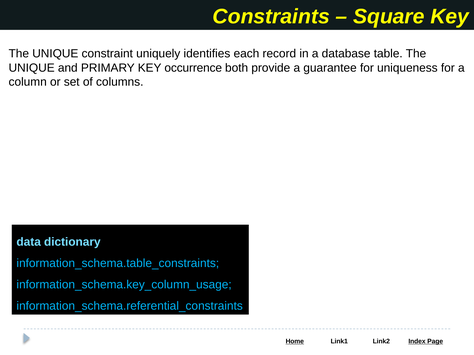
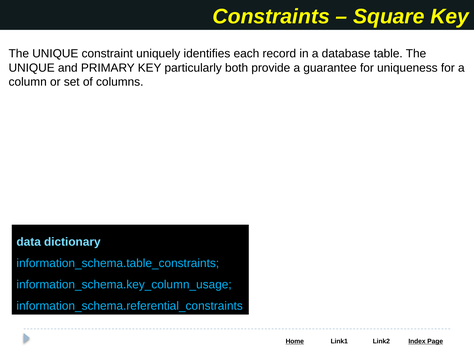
occurrence: occurrence -> particularly (193, 68)
